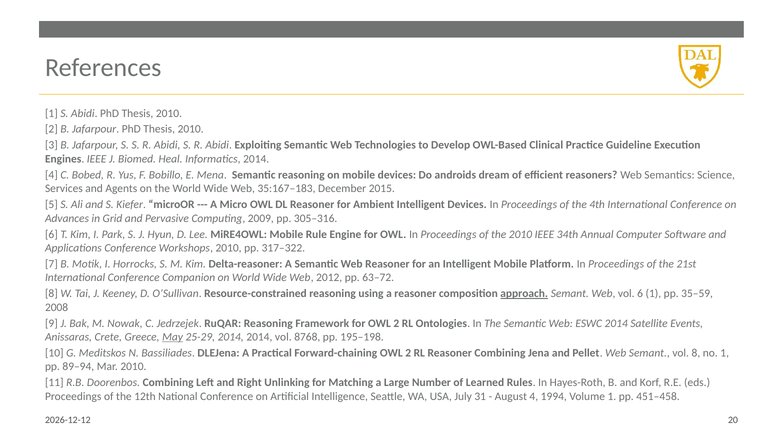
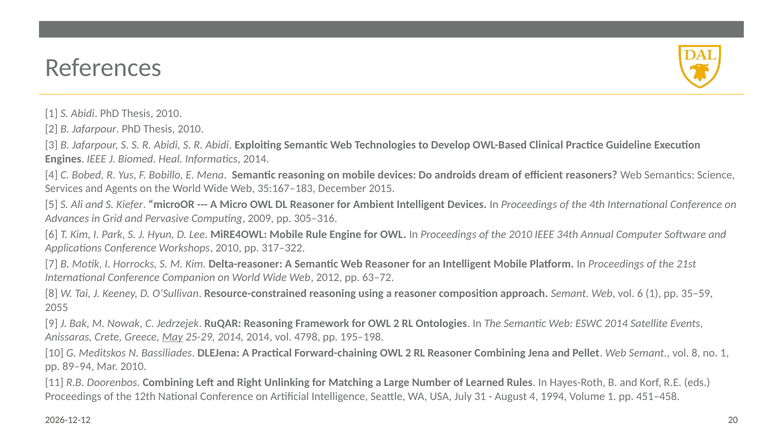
approach underline: present -> none (524, 294)
2008: 2008 -> 2055 (57, 308)
8768: 8768 -> 4798 (307, 337)
